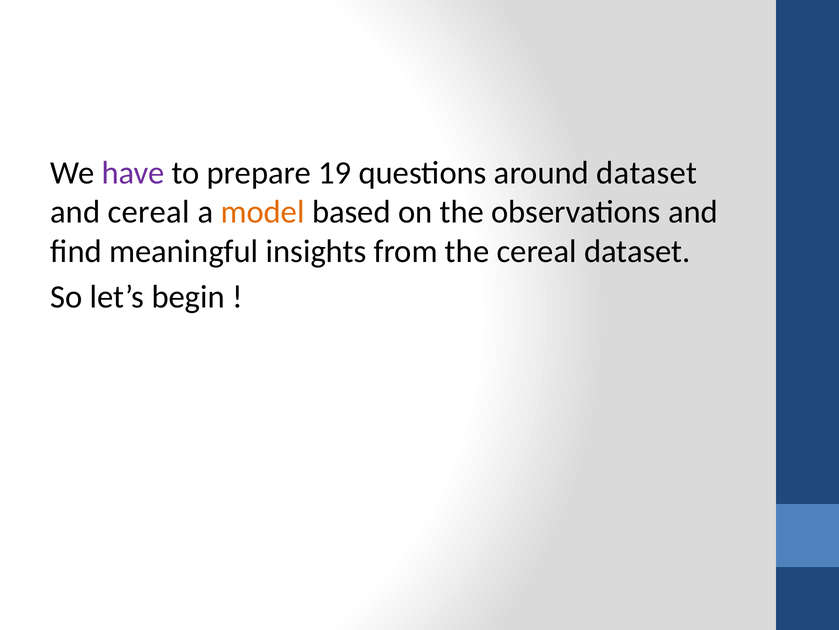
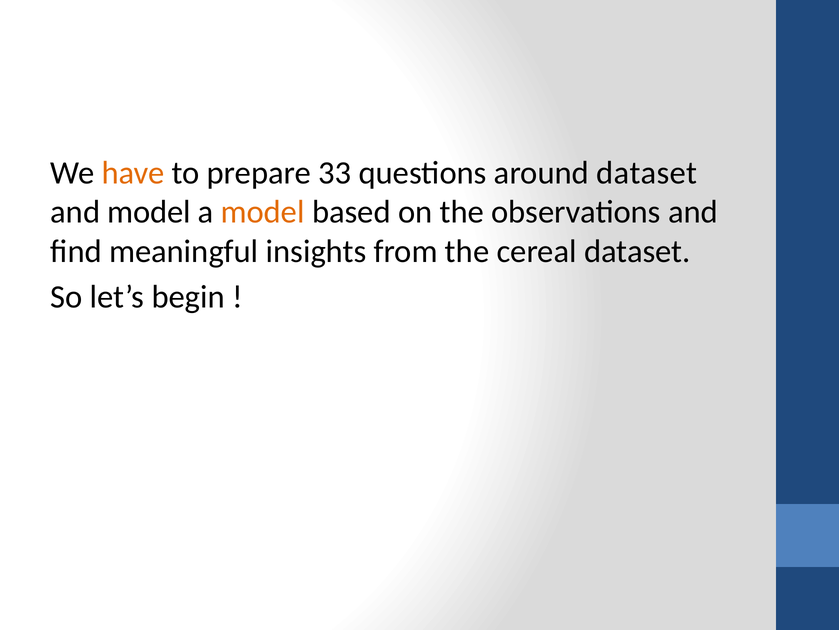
have colour: purple -> orange (133, 173)
19: 19 -> 33 (335, 173)
and cereal: cereal -> model (149, 212)
